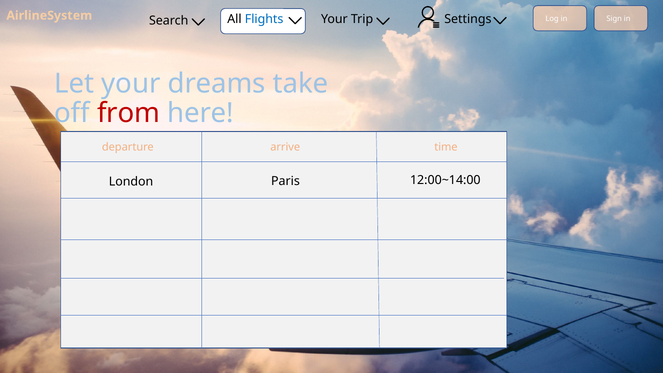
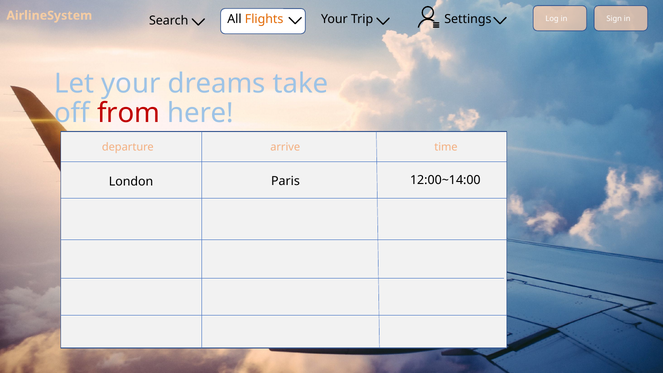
Flights colour: blue -> orange (264, 19)
